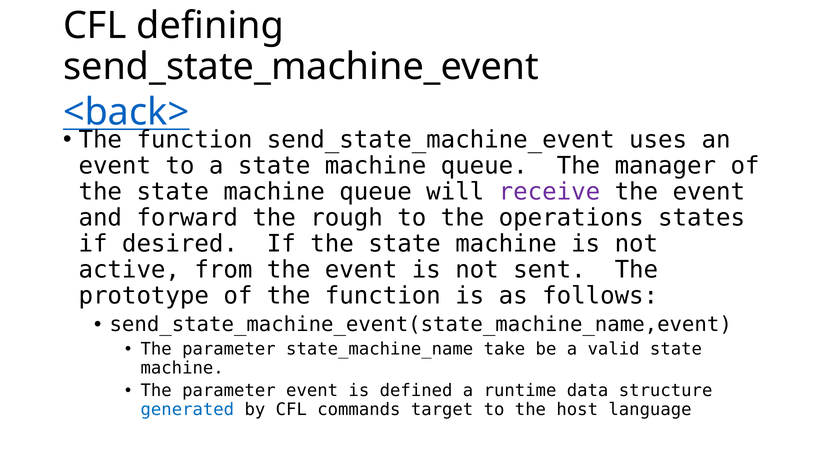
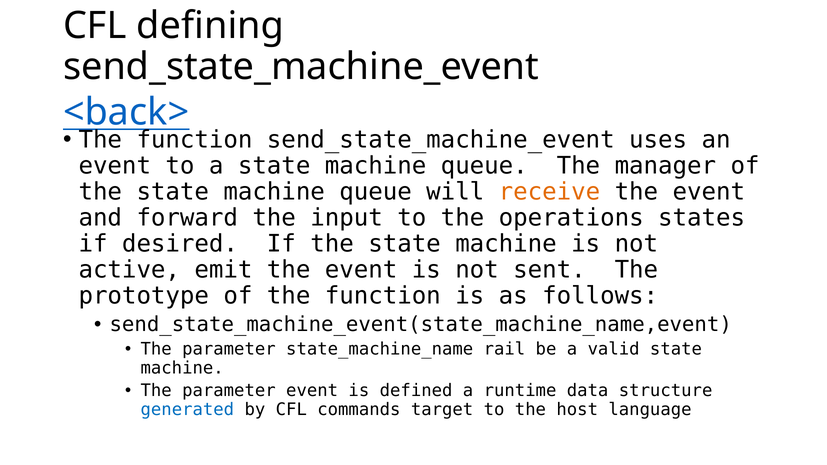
receive colour: purple -> orange (549, 192)
rough: rough -> input (347, 218)
from: from -> emit (223, 270)
take: take -> rail (504, 349)
